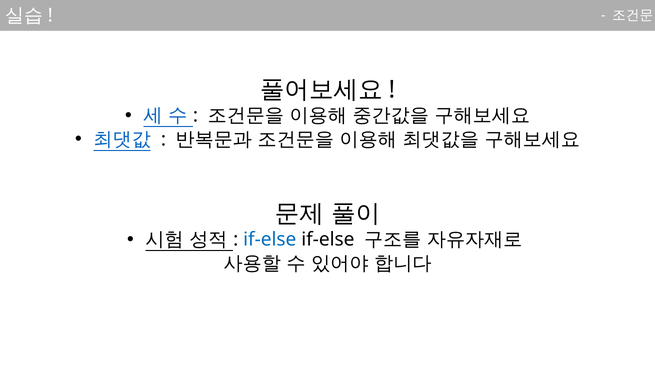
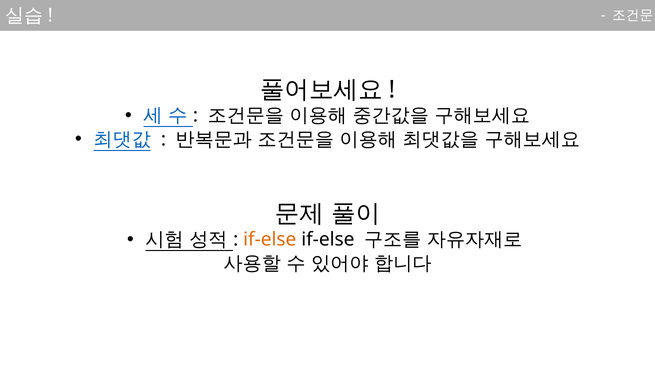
if-else colour: blue -> orange (270, 240)
